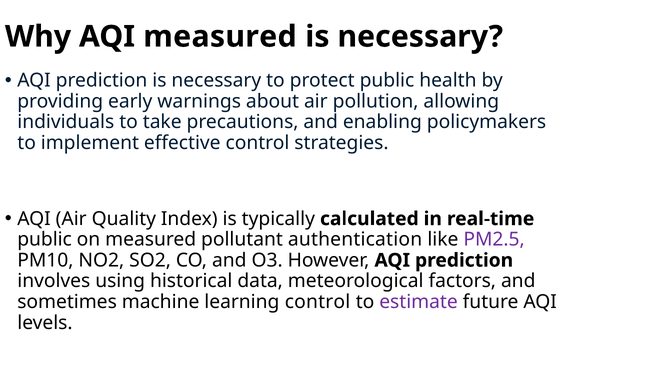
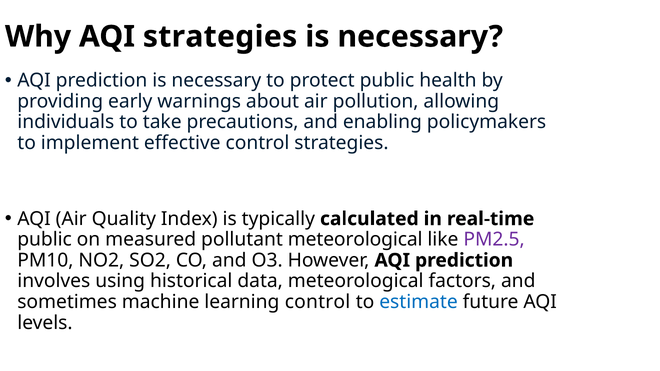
AQI measured: measured -> strategies (220, 37)
pollutant authentication: authentication -> meteorological (355, 240)
estimate colour: purple -> blue (419, 302)
